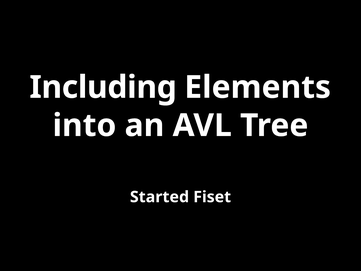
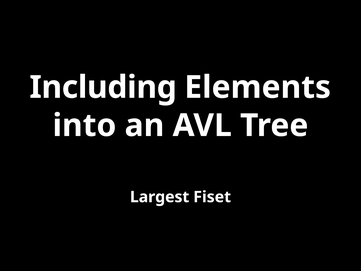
Started: Started -> Largest (160, 197)
